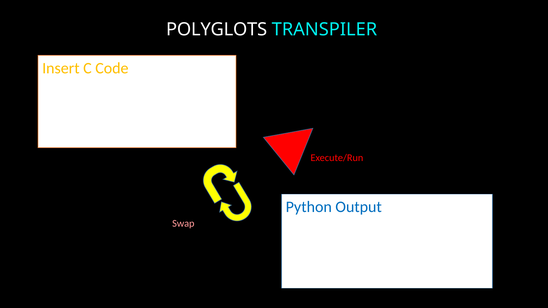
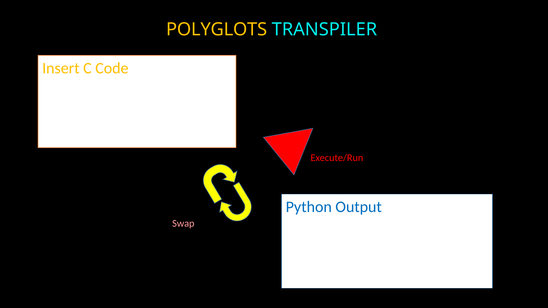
POLYGLOTS colour: white -> yellow (217, 29)
